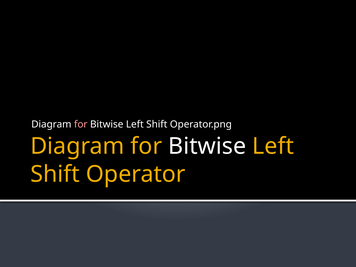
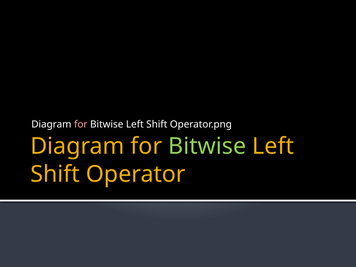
Bitwise colour: white -> light green (207, 146)
